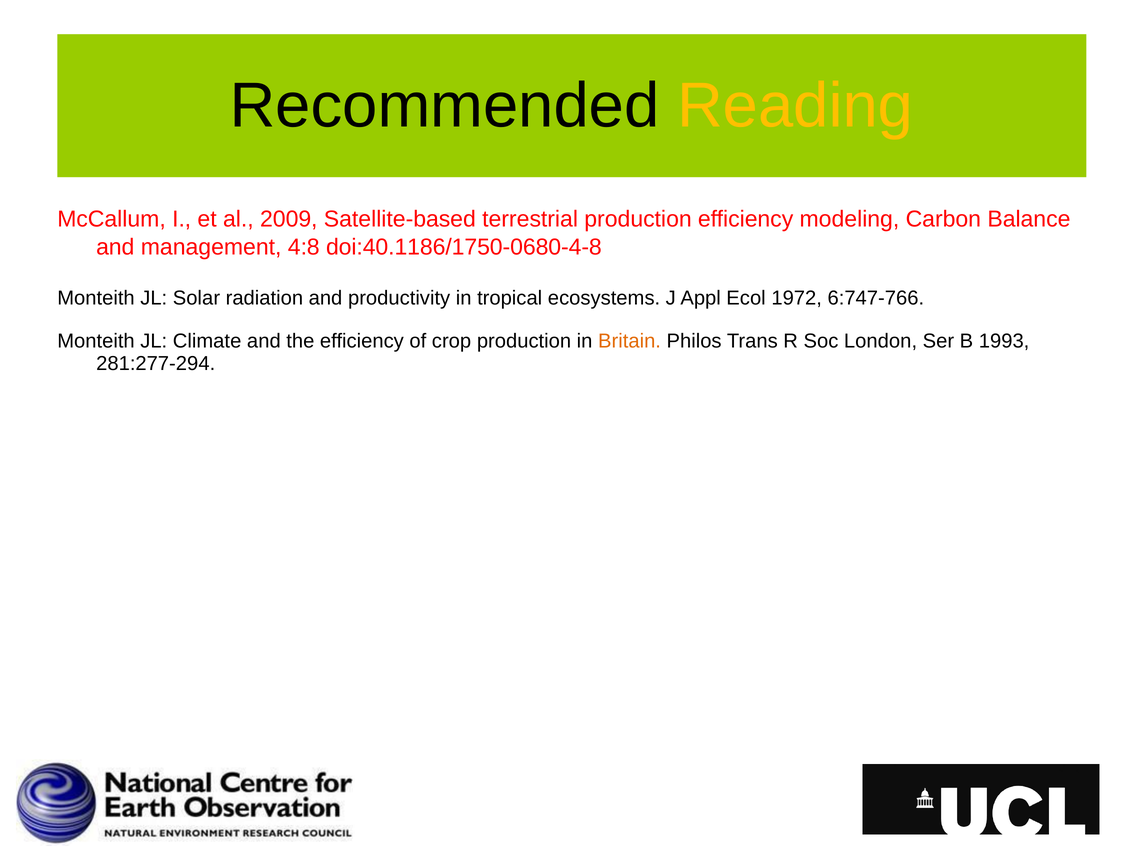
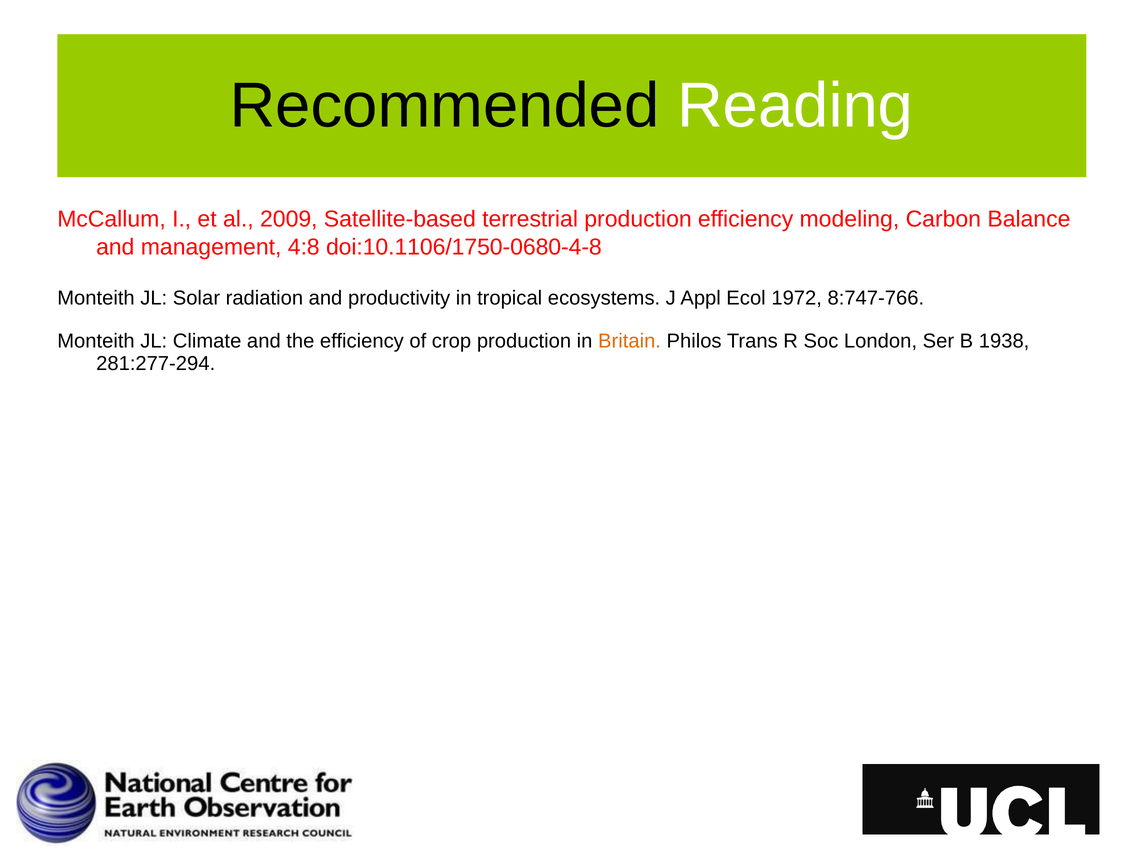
Reading colour: yellow -> white (795, 106)
doi:40.1186/1750-0680-4-8: doi:40.1186/1750-0680-4-8 -> doi:10.1106/1750-0680-4-8 (464, 247)
6:747-766: 6:747-766 -> 8:747-766 (876, 298)
1993: 1993 -> 1938 (1004, 341)
